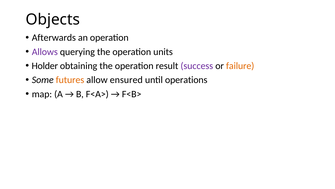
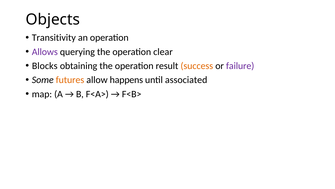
Afterwards: Afterwards -> Transitivity (54, 38)
units: units -> clear (163, 52)
Holder: Holder -> Blocks (45, 66)
success colour: purple -> orange (197, 66)
failure colour: orange -> purple (240, 66)
ensured: ensured -> happens (126, 80)
operations: operations -> associated (186, 80)
